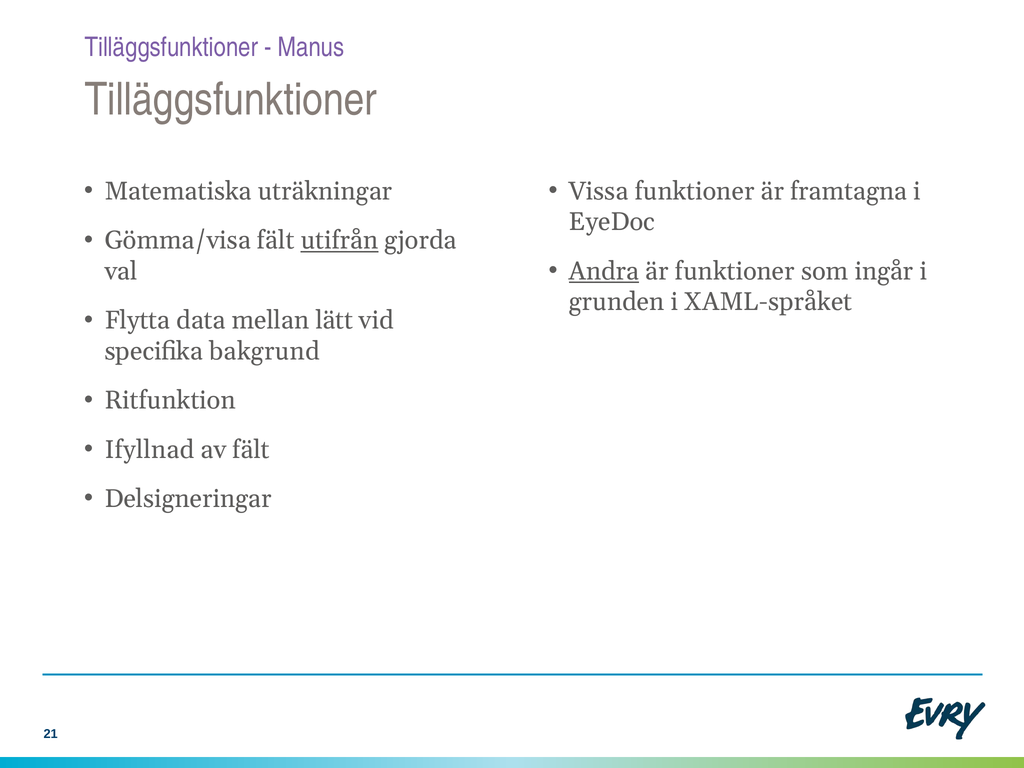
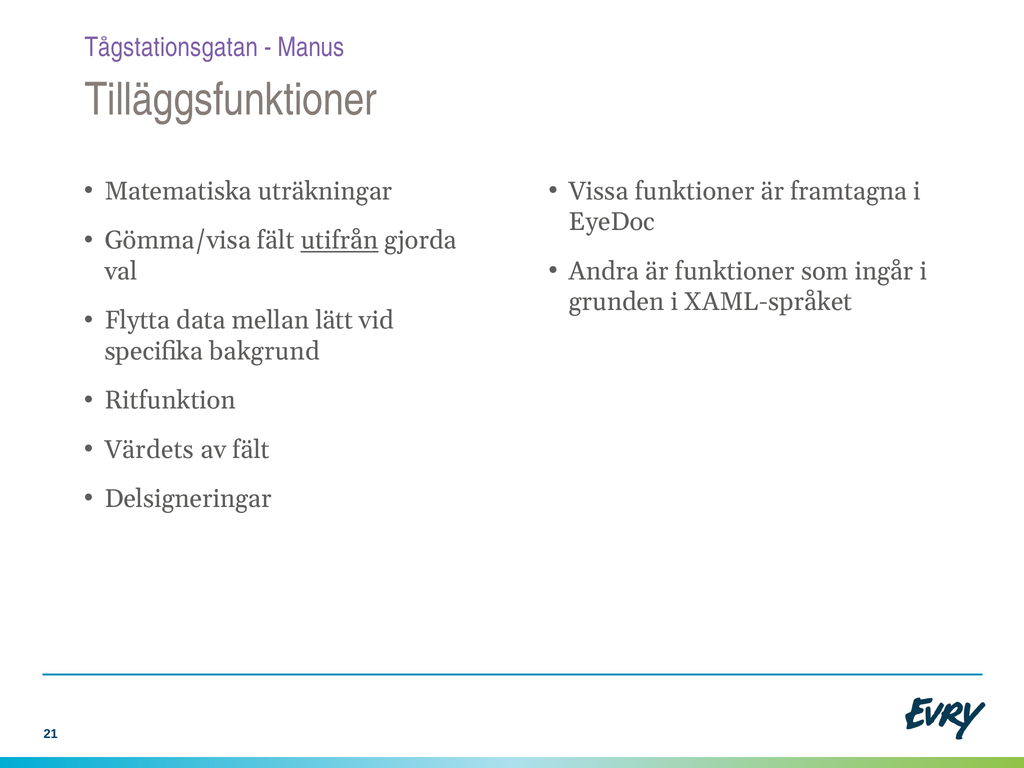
Tilläggsfunktioner: Tilläggsfunktioner -> Tågstationsgatan (171, 47)
Andra underline: present -> none (604, 271)
Ifyllnad: Ifyllnad -> Värdets (149, 450)
